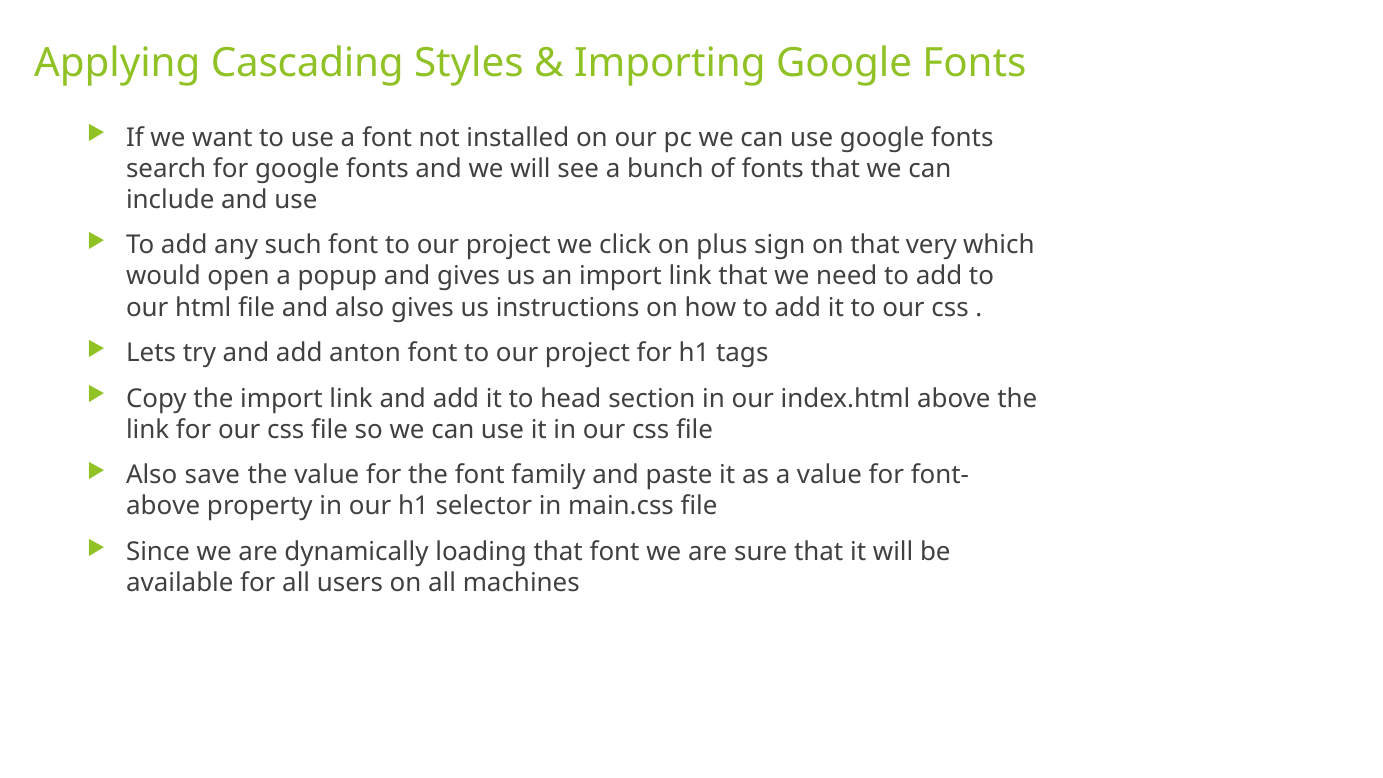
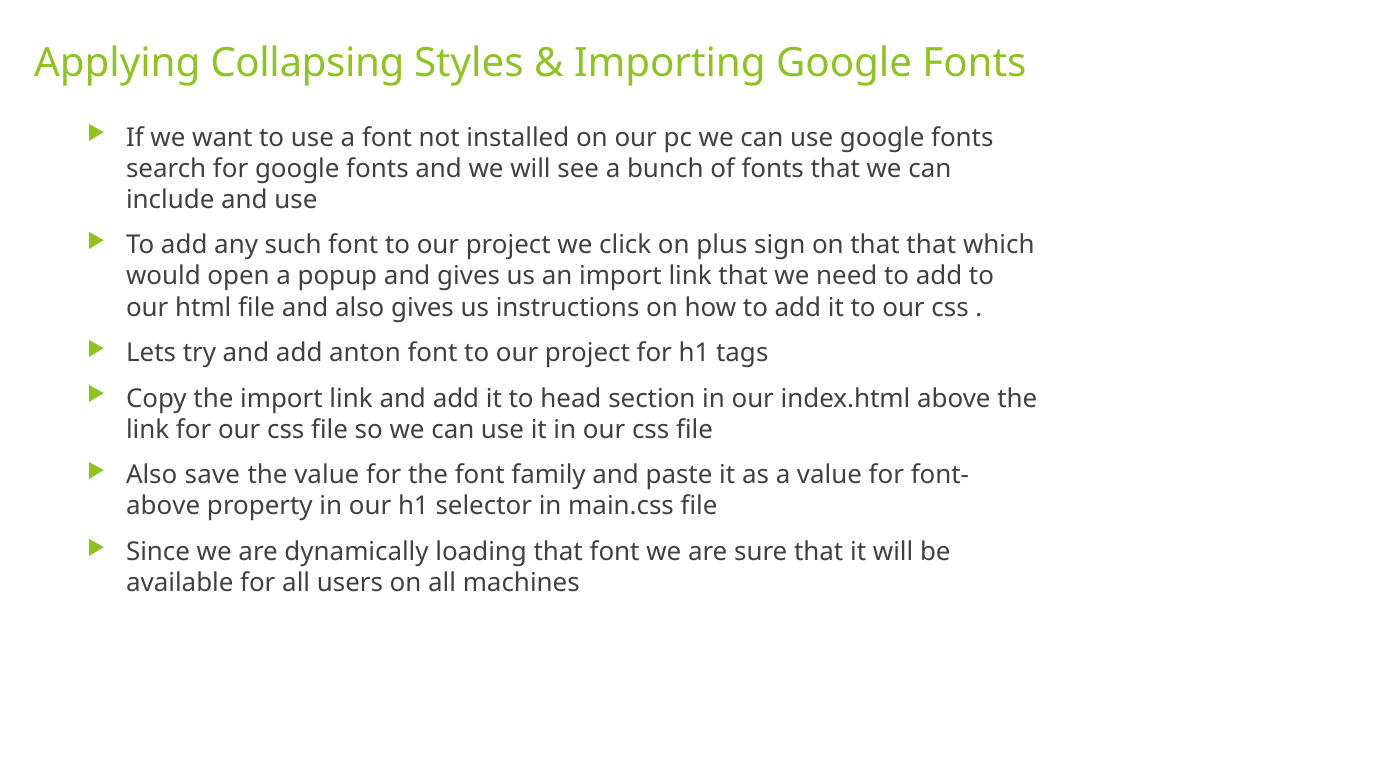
Cascading: Cascading -> Collapsing (307, 63)
that very: very -> that (931, 245)
